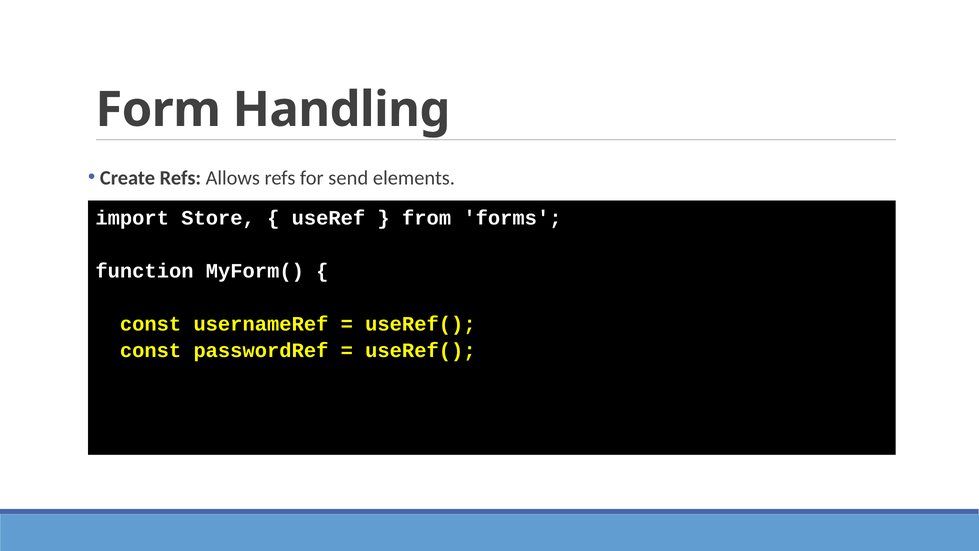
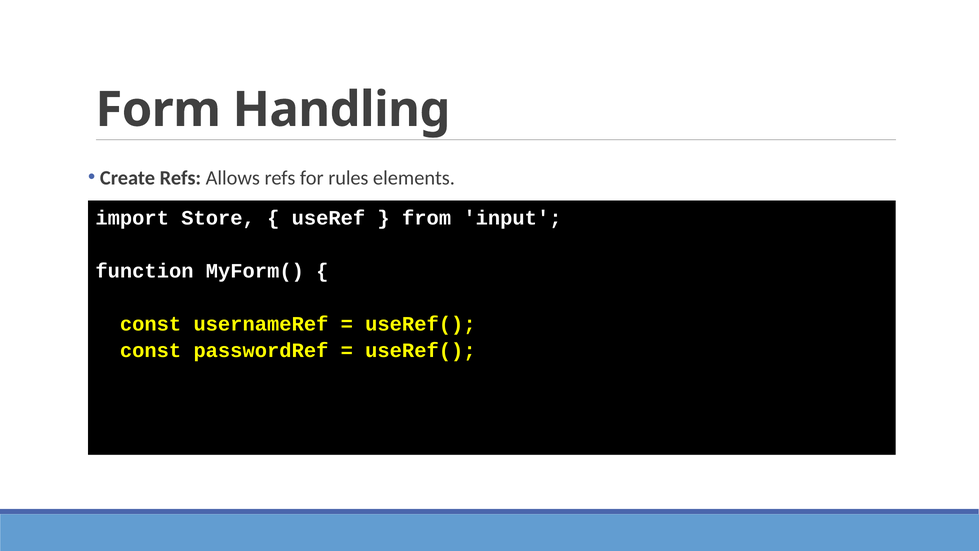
send: send -> rules (348, 178)
forms: forms -> input (512, 218)
